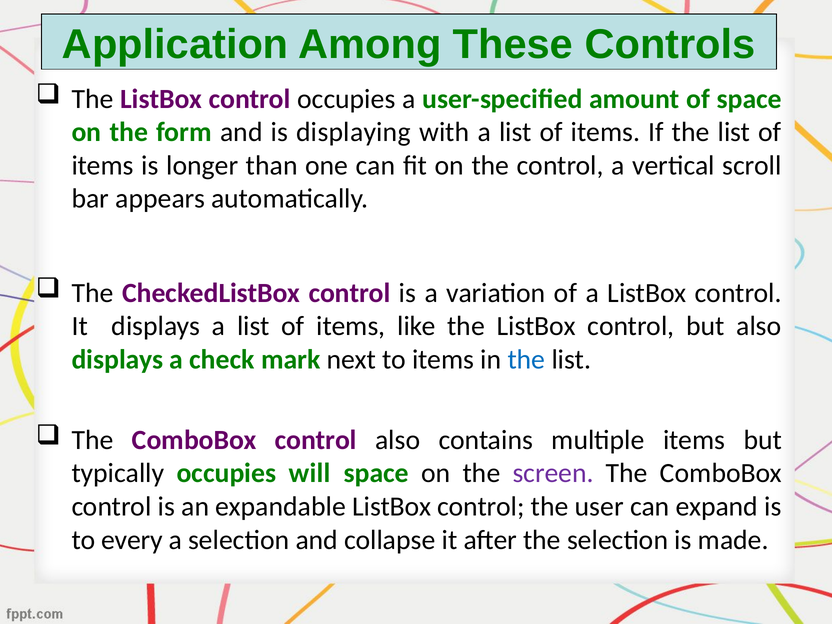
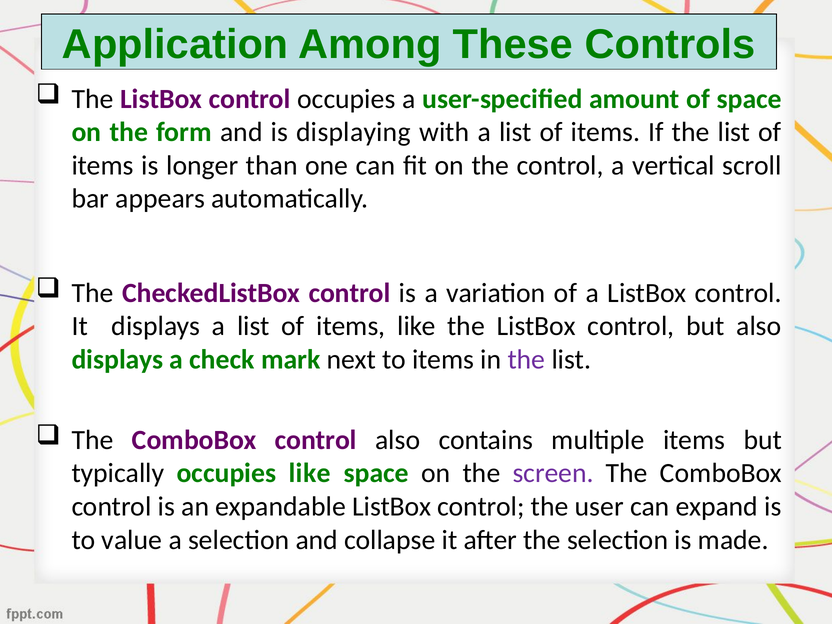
the colour: blue -> purple (526, 360)
occupies will: will -> like (310, 473)
every: every -> value (132, 540)
